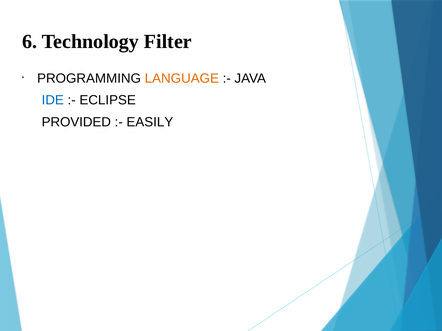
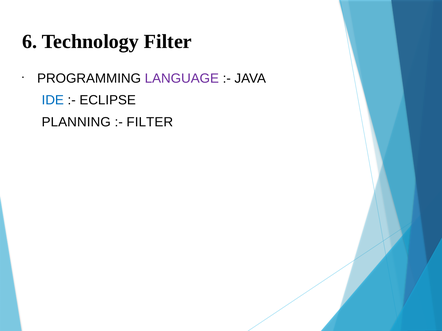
LANGUAGE colour: orange -> purple (182, 78)
PROVIDED: PROVIDED -> PLANNING (76, 122)
EASILY: EASILY -> FILTER (150, 122)
